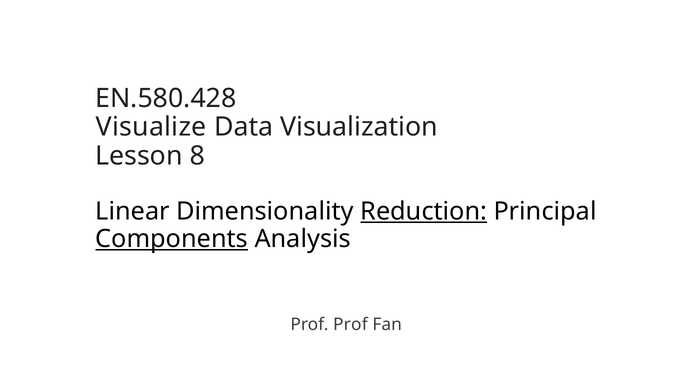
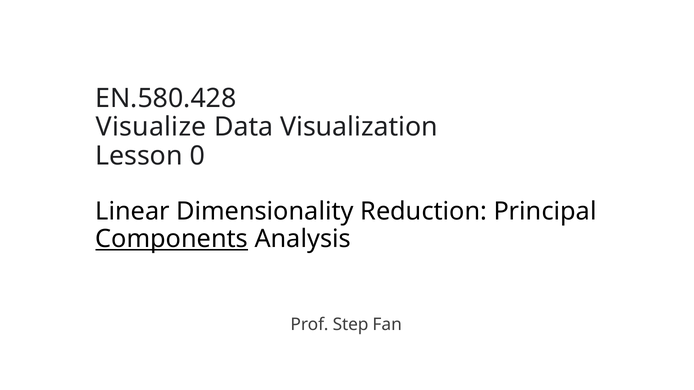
8: 8 -> 0 (197, 156)
Reduction underline: present -> none (424, 212)
Prof Prof: Prof -> Step (351, 325)
